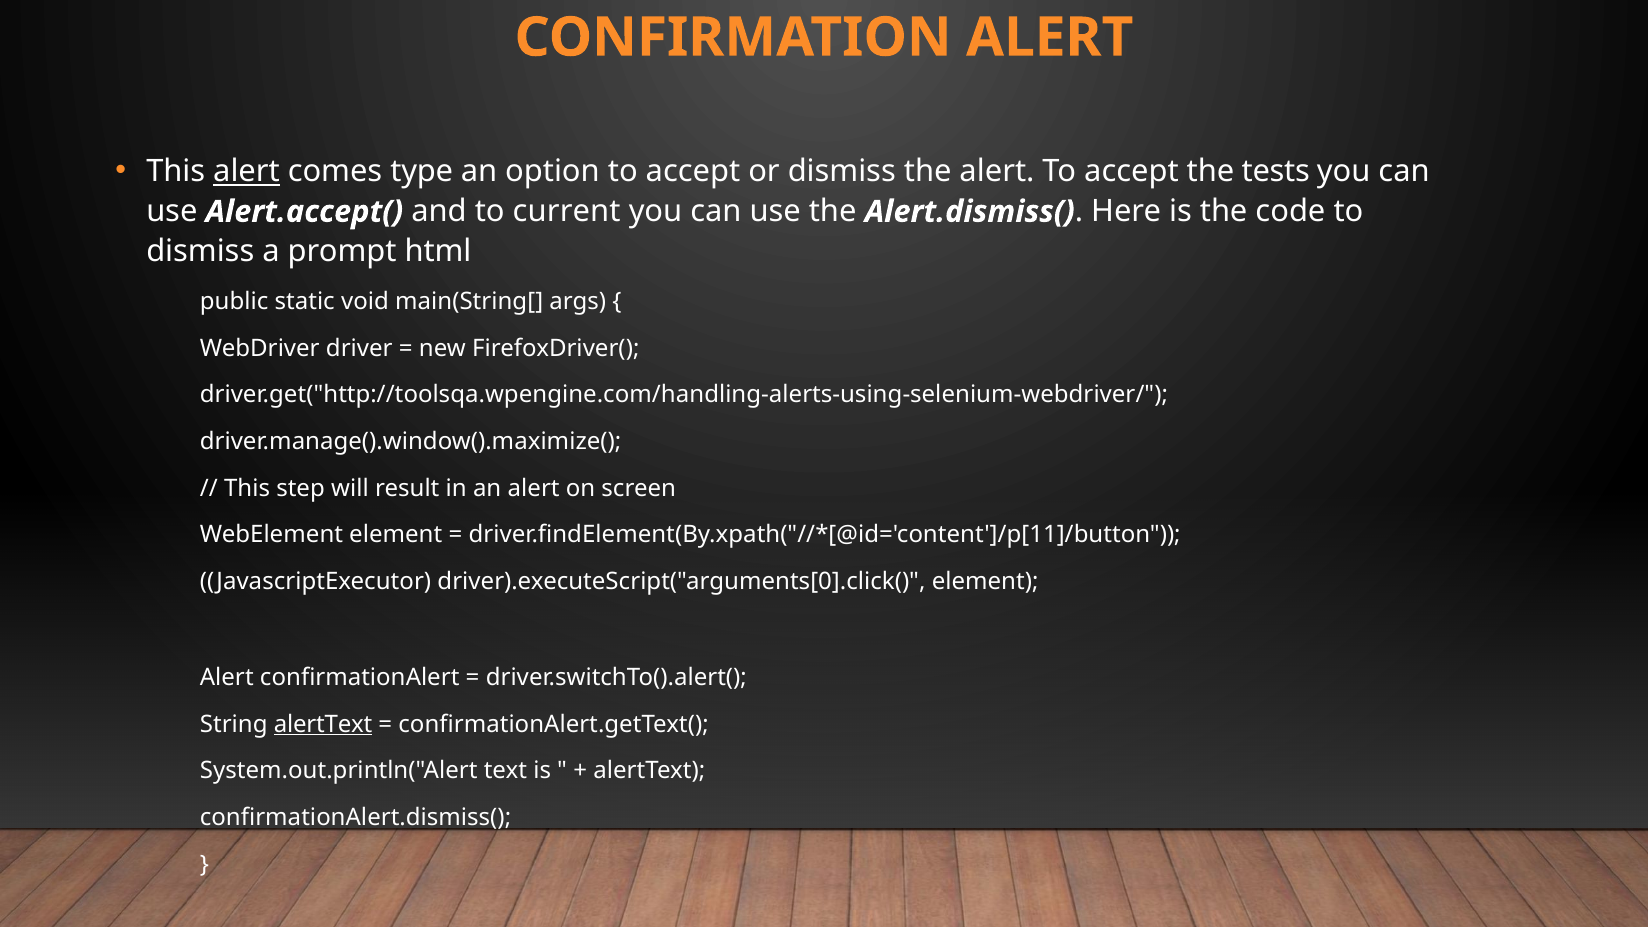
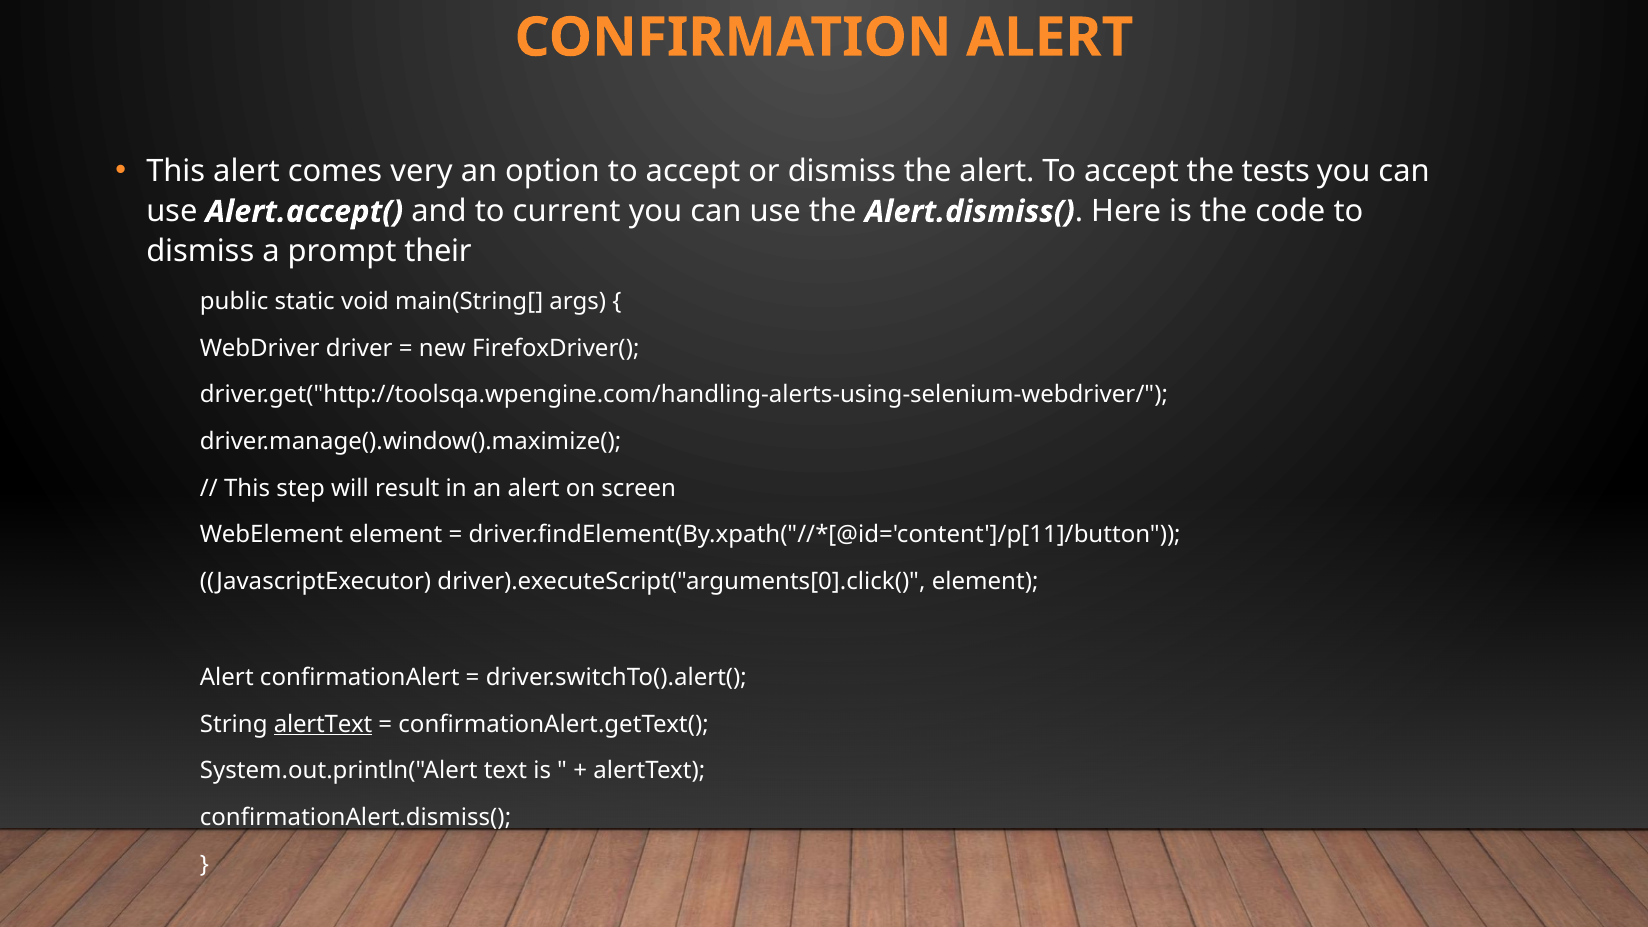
alert underline: present -> none (246, 172)
type: type -> very (421, 172)
html: html -> their (438, 252)
